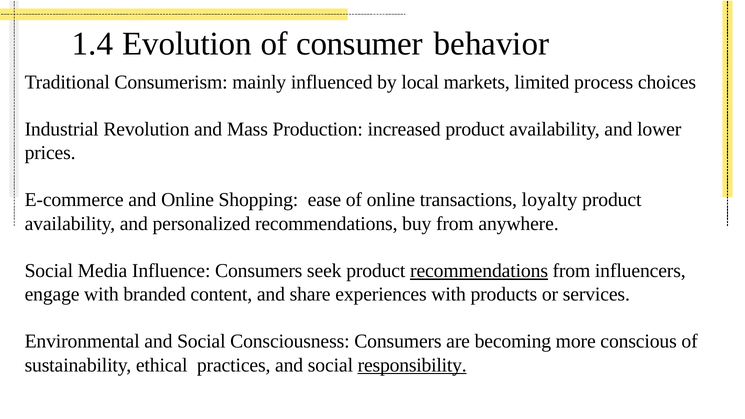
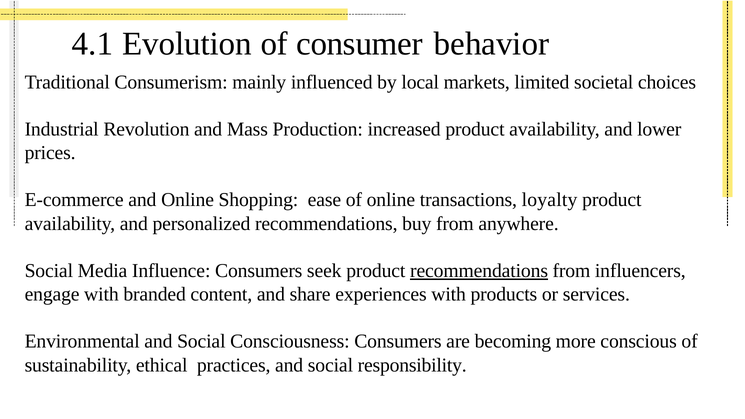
1.4: 1.4 -> 4.1 (93, 44)
process: process -> societal (604, 82)
responsibility underline: present -> none (412, 365)
